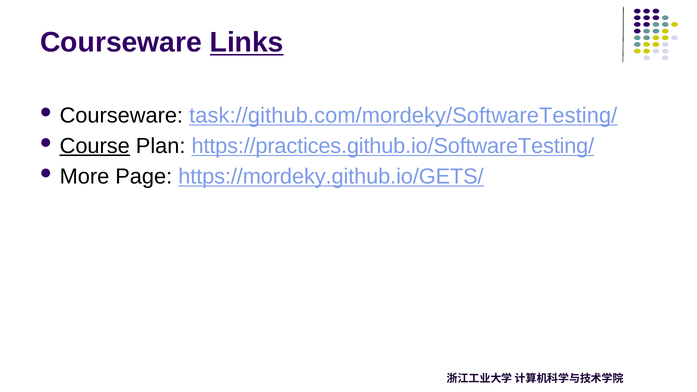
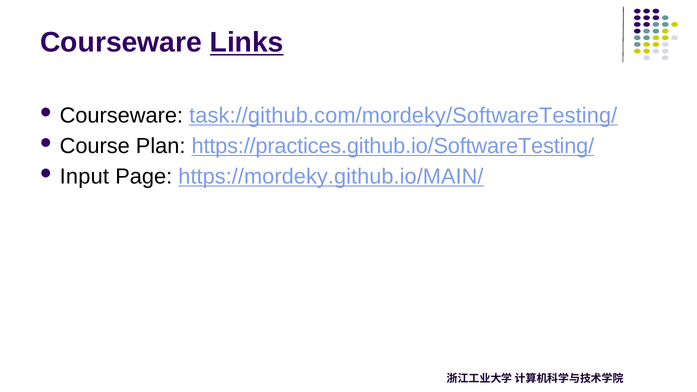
Course underline: present -> none (95, 146)
More: More -> Input (84, 176)
https://mordeky.github.io/GETS/: https://mordeky.github.io/GETS/ -> https://mordeky.github.io/MAIN/ (331, 176)
